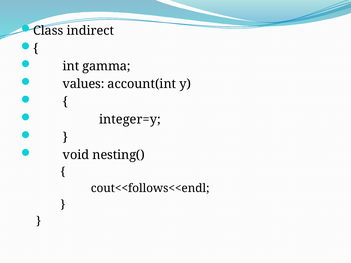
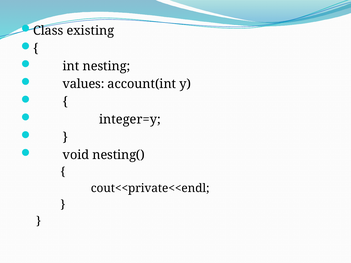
indirect: indirect -> existing (90, 31)
gamma: gamma -> nesting (106, 66)
cout<<follows<<endl: cout<<follows<<endl -> cout<<private<<endl (150, 188)
